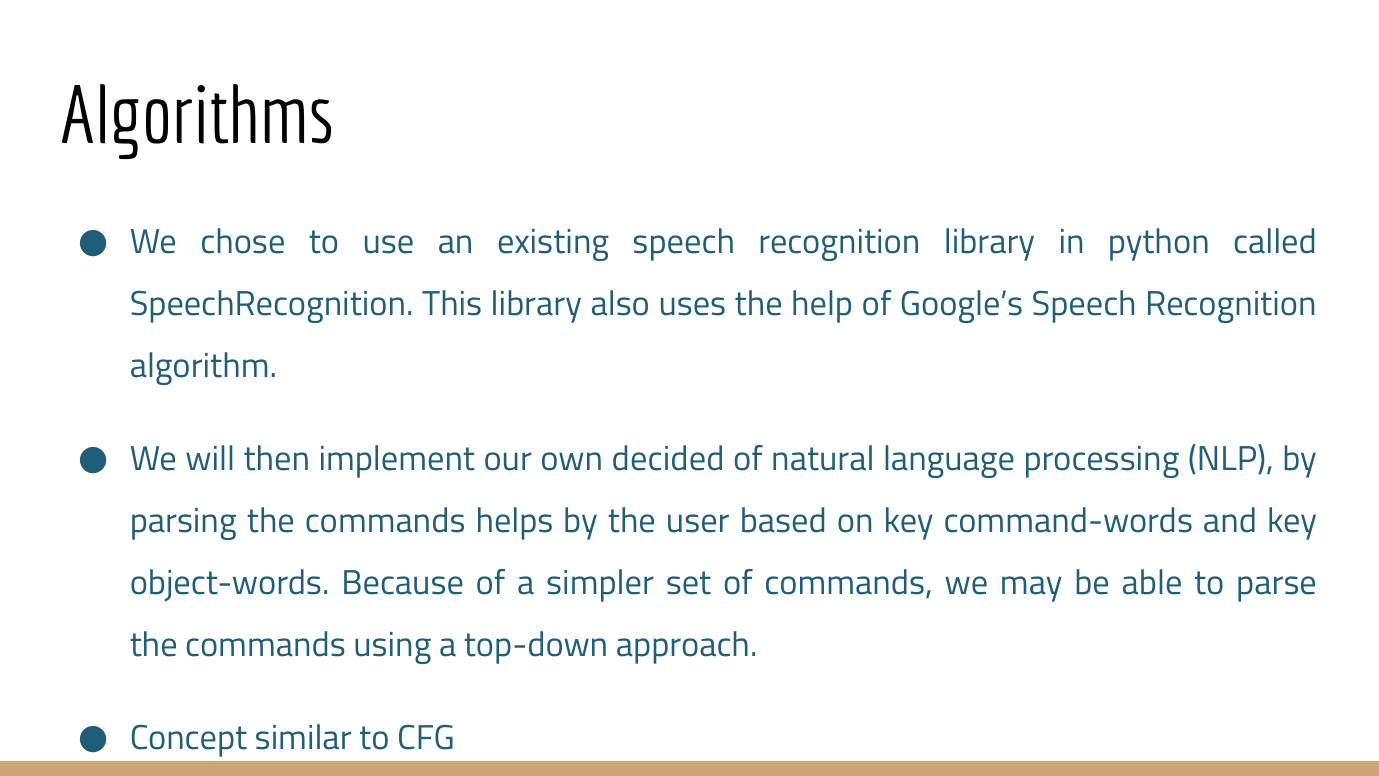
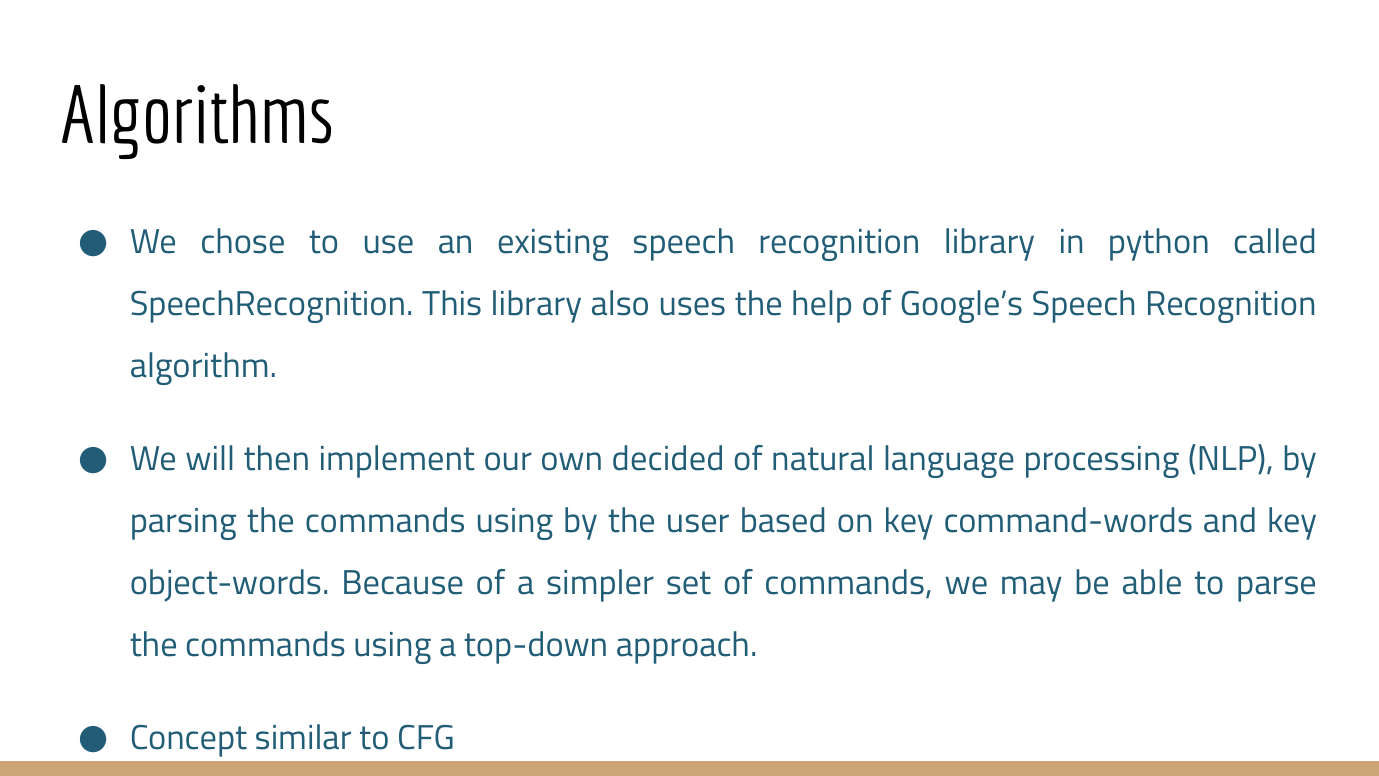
parsing the commands helps: helps -> using (515, 521)
